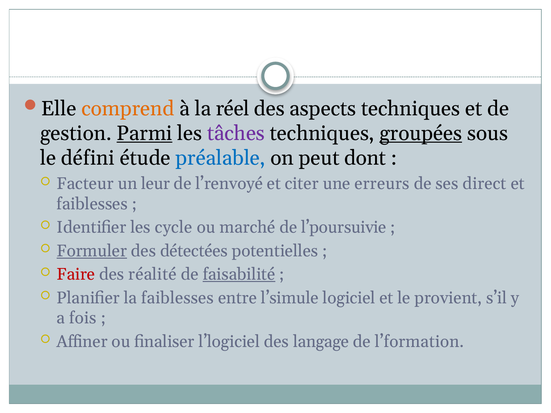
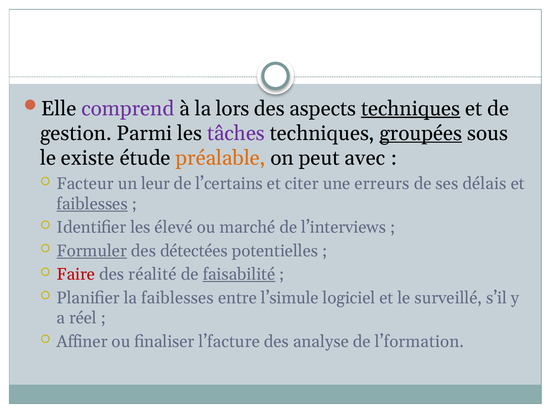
comprend colour: orange -> purple (128, 109)
réel: réel -> lors (233, 109)
techniques underline: none -> present (411, 109)
Parmi underline: present -> none (144, 133)
défini: défini -> existe (88, 158)
préalable colour: blue -> orange (221, 158)
dont: dont -> avec (365, 158)
l’renvoyé: l’renvoyé -> l’certains (229, 184)
direct: direct -> délais (484, 184)
faiblesses underline: none -> present (92, 204)
cycle: cycle -> élevé (174, 228)
l’poursuivie: l’poursuivie -> l’interviews (344, 228)
provient: provient -> surveillé (448, 298)
fois: fois -> réel (83, 318)
l’logiciel: l’logiciel -> l’facture (229, 342)
langage: langage -> analyse (321, 342)
